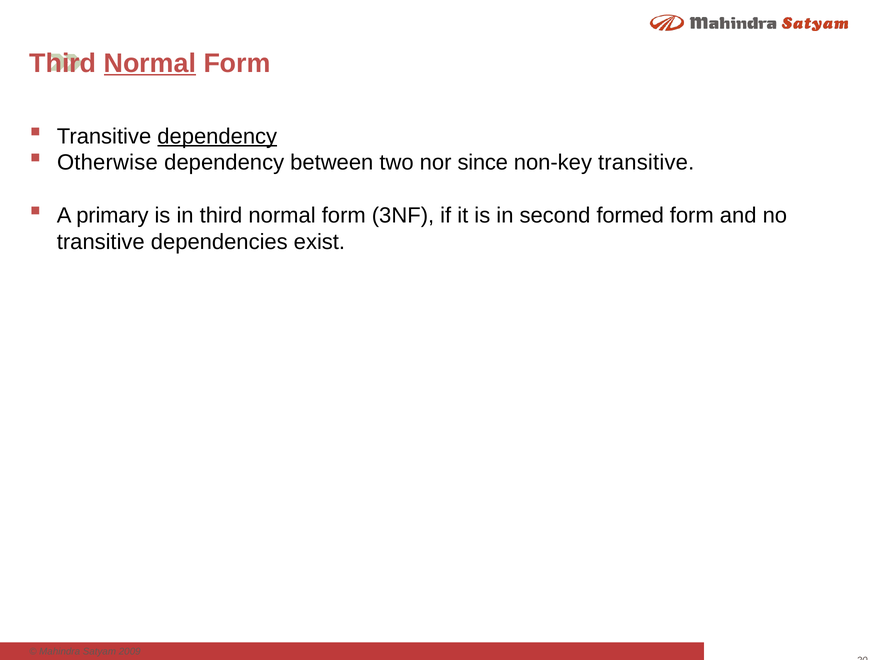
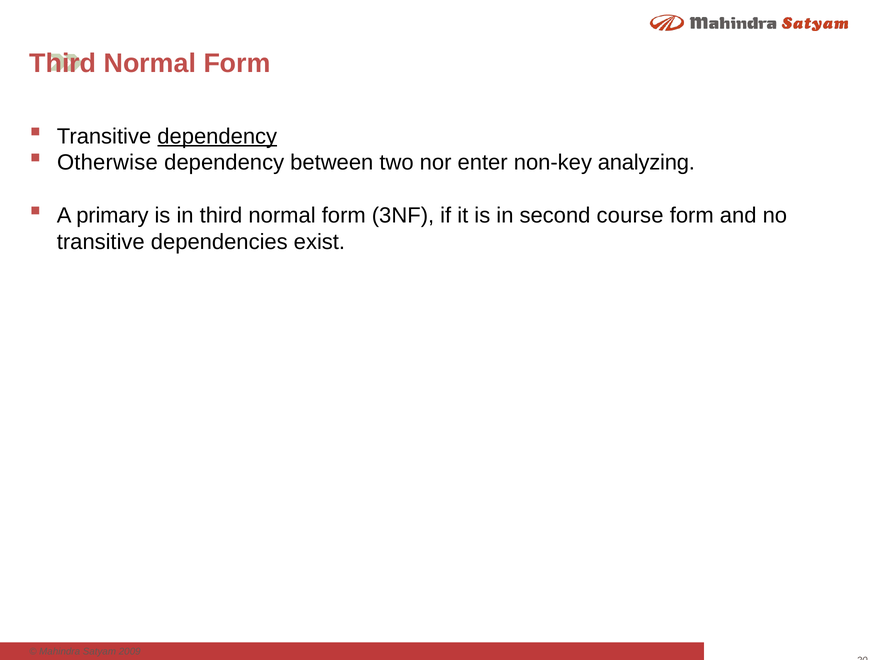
Normal underline: present -> none (150, 63)
since: since -> enter (483, 163)
non-key transitive: transitive -> analyzing (646, 163)
formed: formed -> course (630, 215)
